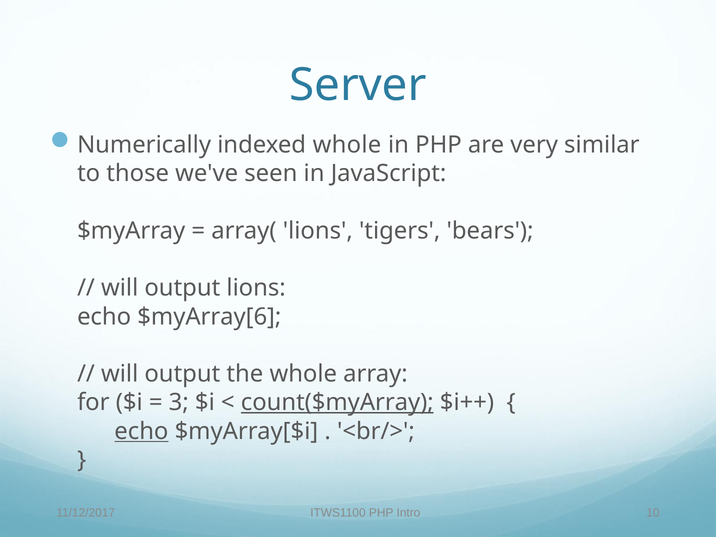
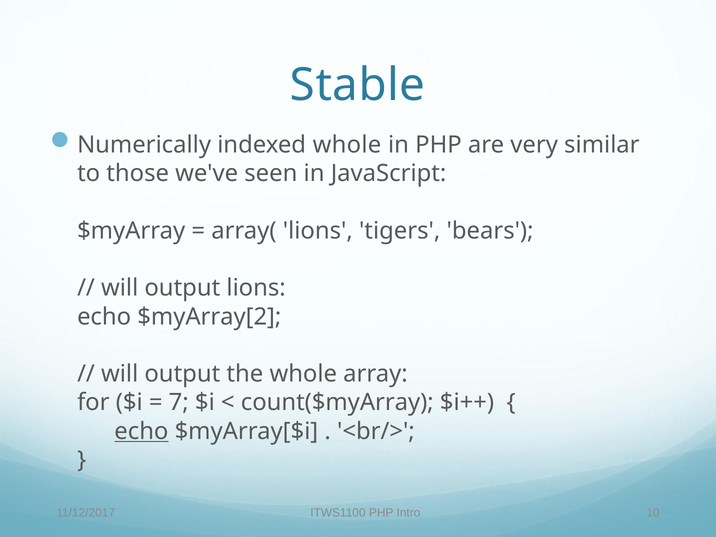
Server: Server -> Stable (358, 85)
$myArray[6: $myArray[6 -> $myArray[2 (209, 317)
3: 3 -> 7 (179, 403)
count($myArray underline: present -> none (337, 403)
